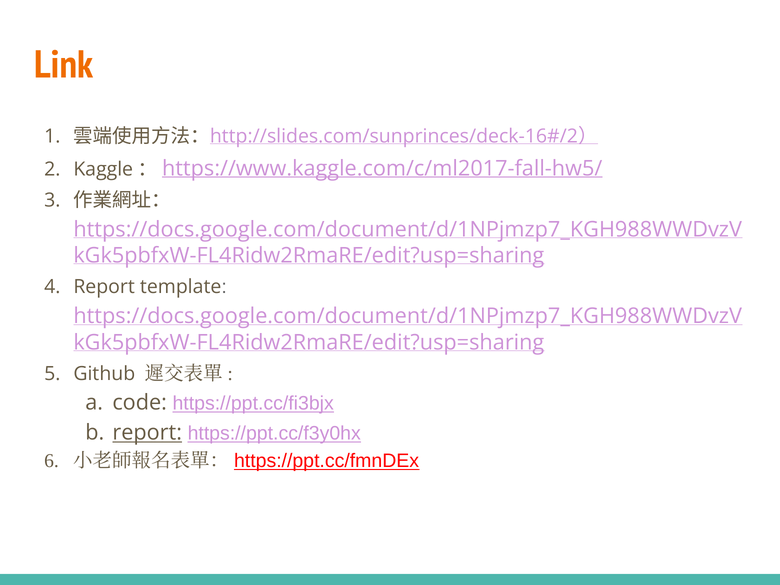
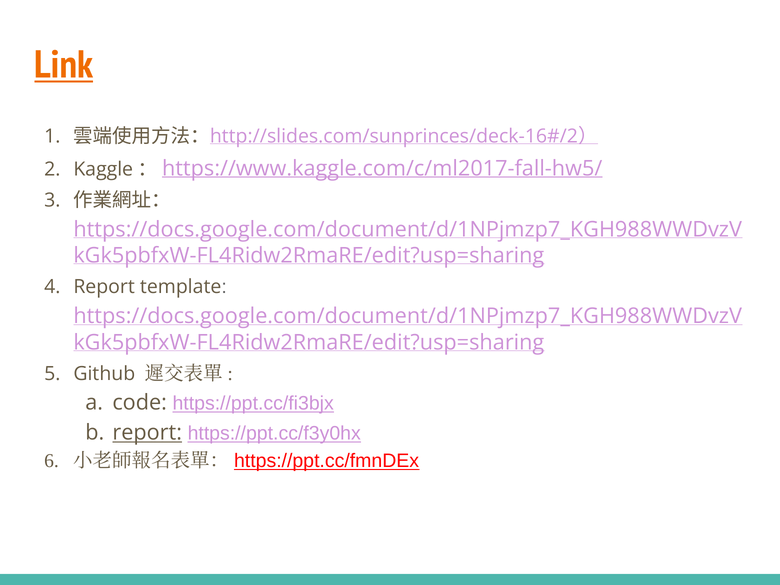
Link underline: none -> present (64, 65)
